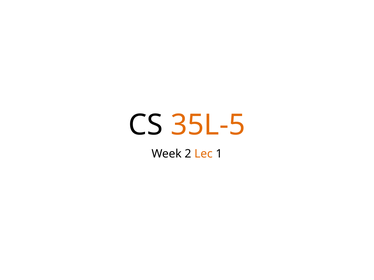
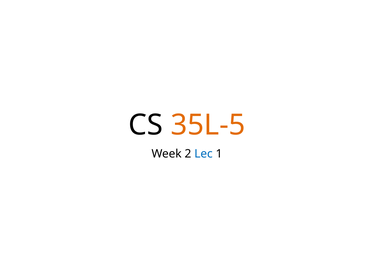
Lec colour: orange -> blue (203, 154)
